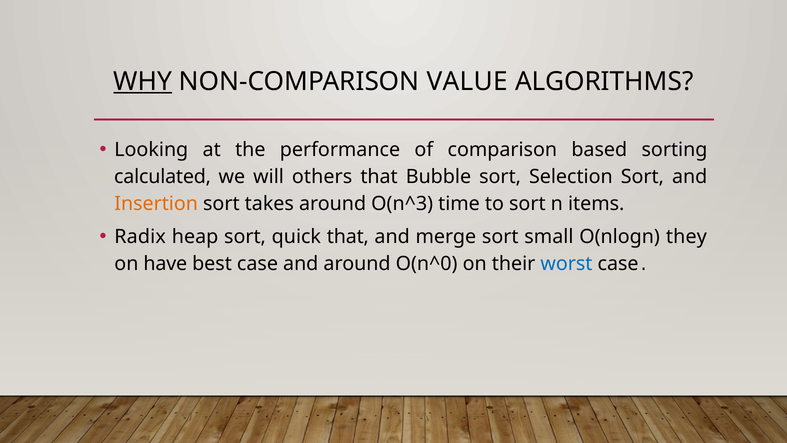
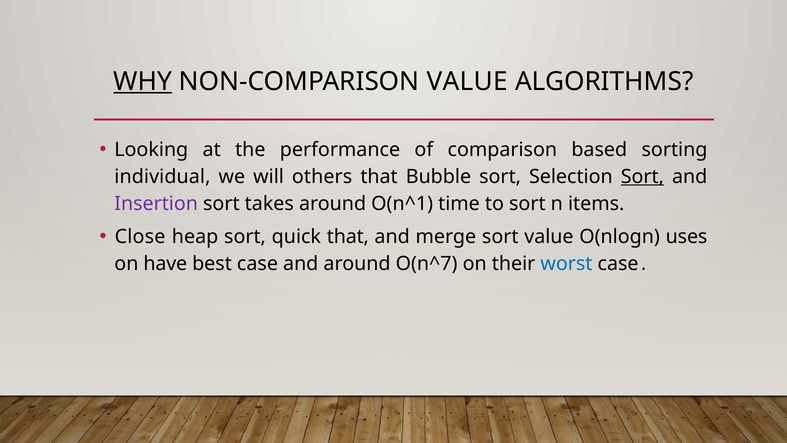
calculated: calculated -> individual (162, 176)
Sort underline: none -> present (642, 176)
Insertion colour: orange -> purple (156, 203)
O(n^3: O(n^3 -> O(n^1 (402, 203)
Radix: Radix -> Close (140, 237)
sort small: small -> value (549, 237)
they: they -> uses (687, 237)
O(n^0: O(n^0 -> O(n^7 (427, 264)
